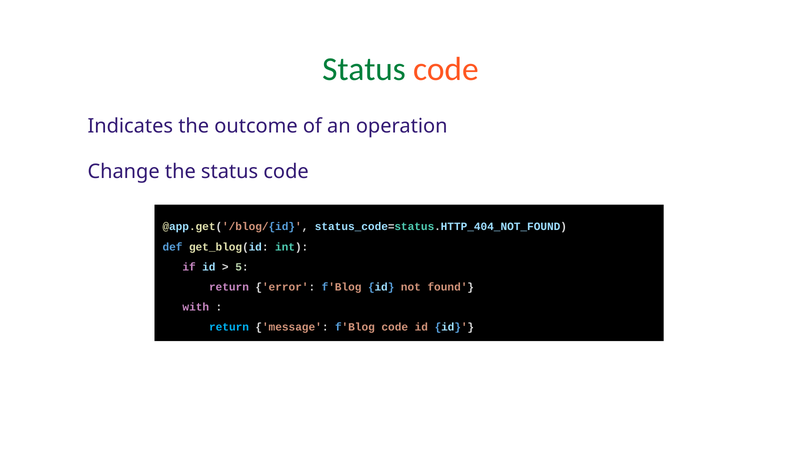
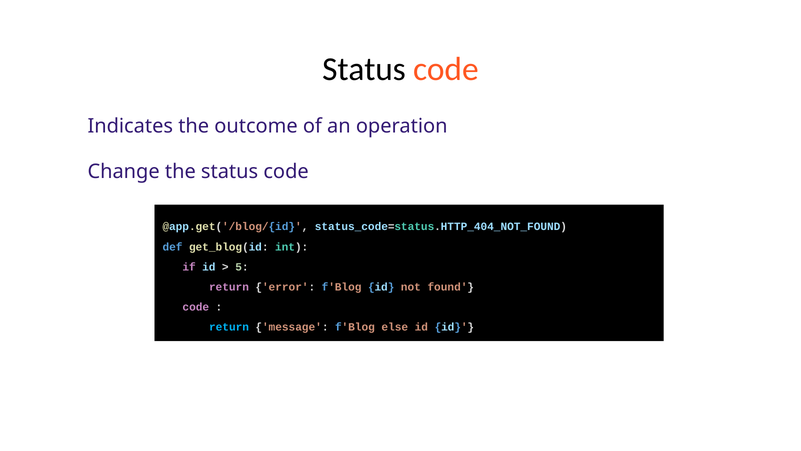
Status colour: green -> black (364, 69)
with: with -> code (196, 307)
f'Blog code: code -> else (395, 327)
